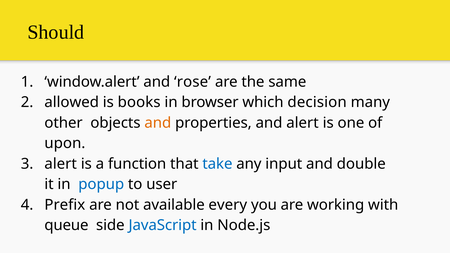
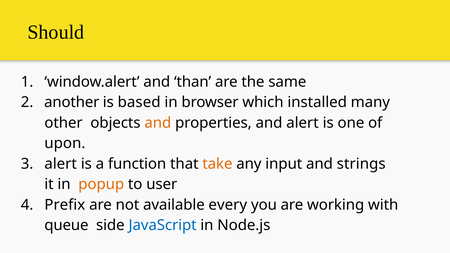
rose: rose -> than (193, 82)
allowed: allowed -> another (72, 102)
books: books -> based (139, 102)
decision: decision -> installed (317, 102)
take colour: blue -> orange (217, 164)
double: double -> strings (361, 164)
popup colour: blue -> orange (101, 184)
